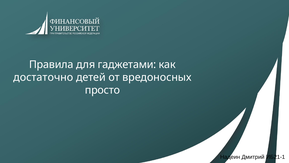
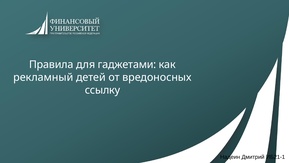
достаточно: достаточно -> рекламный (43, 77)
просто: просто -> ссылку (102, 90)
